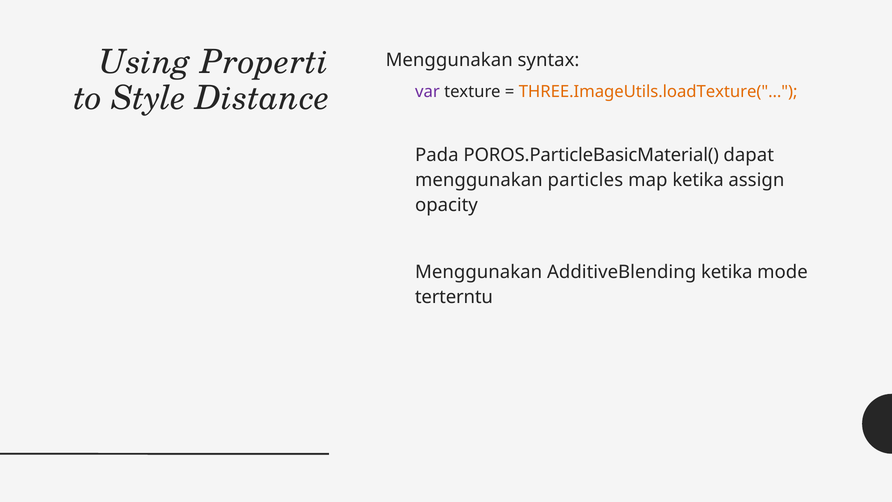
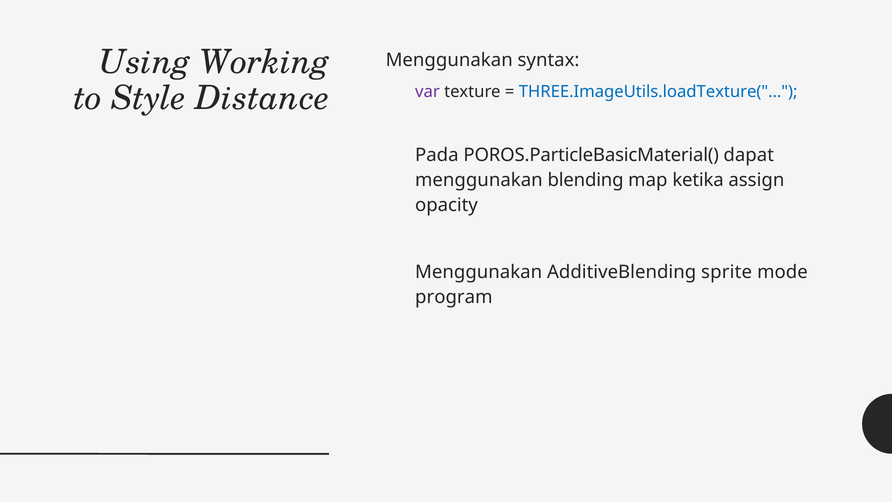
Properti: Properti -> Working (265, 62)
THREE.ImageUtils.loadTexture("… colour: orange -> blue (658, 92)
particles: particles -> blending (586, 180)
AdditiveBlending ketika: ketika -> sprite (727, 272)
terterntu: terterntu -> program (454, 297)
